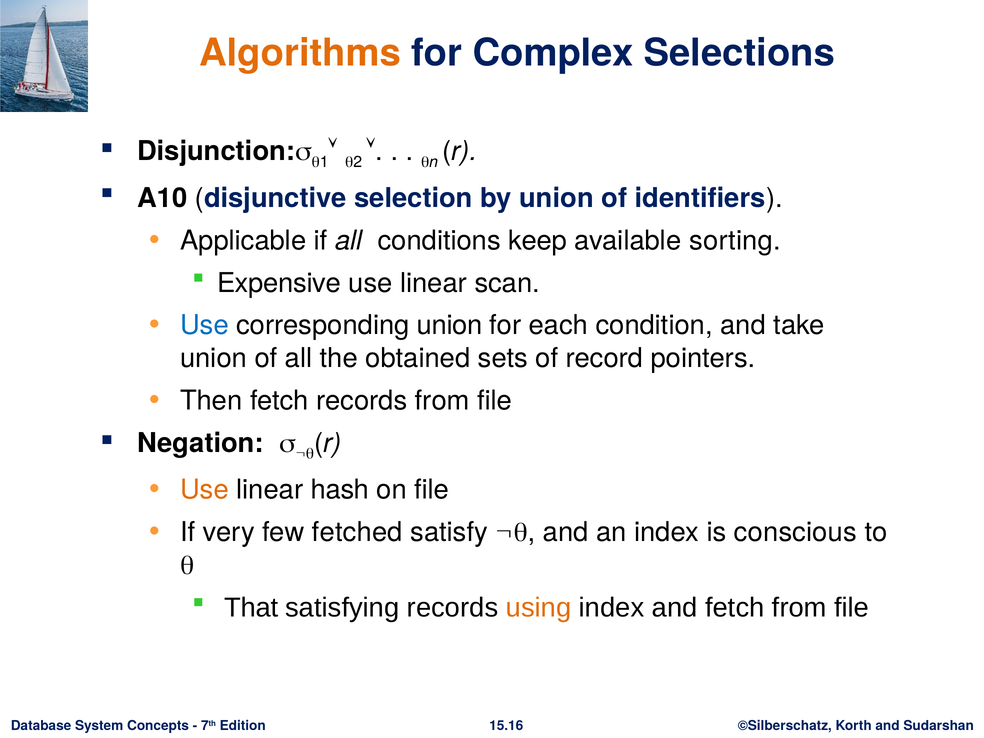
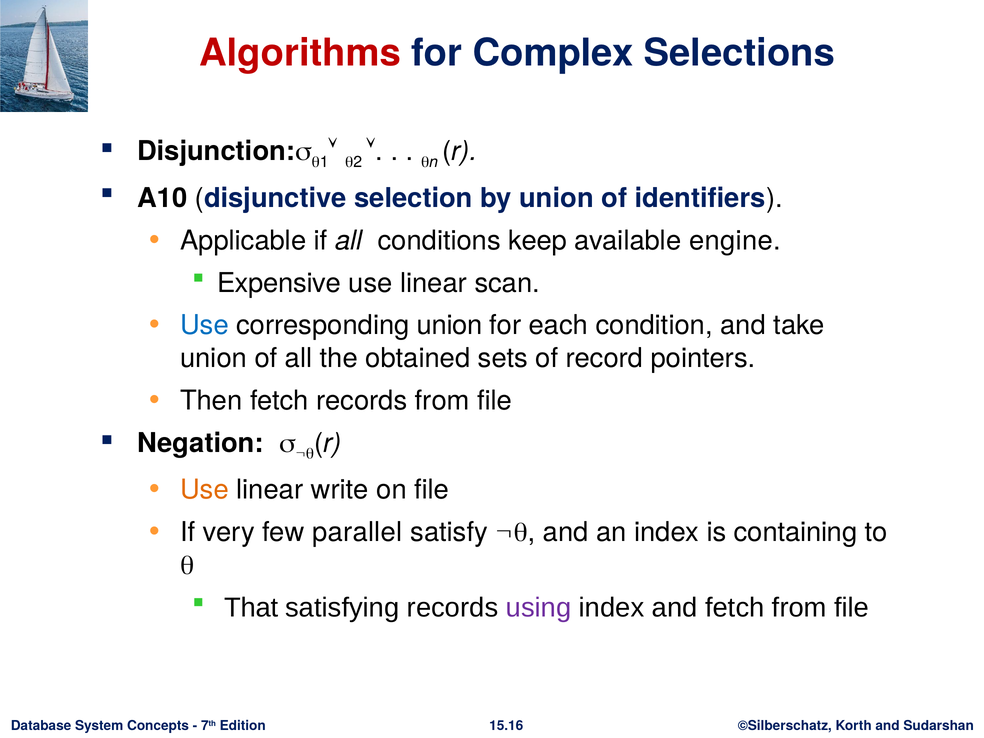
Algorithms colour: orange -> red (300, 53)
sorting: sorting -> engine (735, 241)
hash: hash -> write (340, 490)
fetched: fetched -> parallel (357, 532)
conscious: conscious -> containing (796, 532)
using colour: orange -> purple (539, 607)
